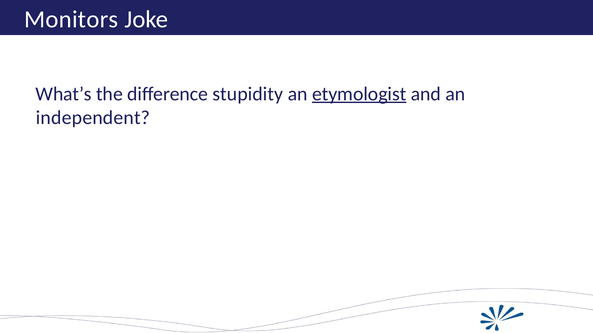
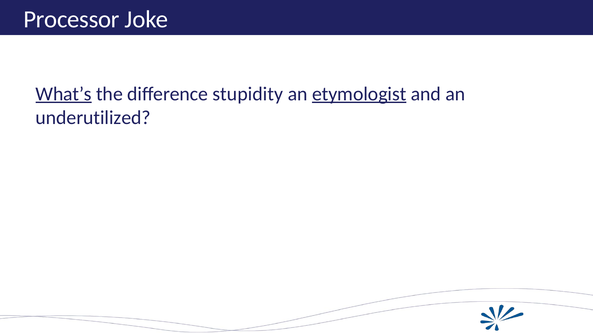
Monitors: Monitors -> Processor (71, 19)
What’s underline: none -> present (64, 94)
independent: independent -> underutilized (93, 118)
